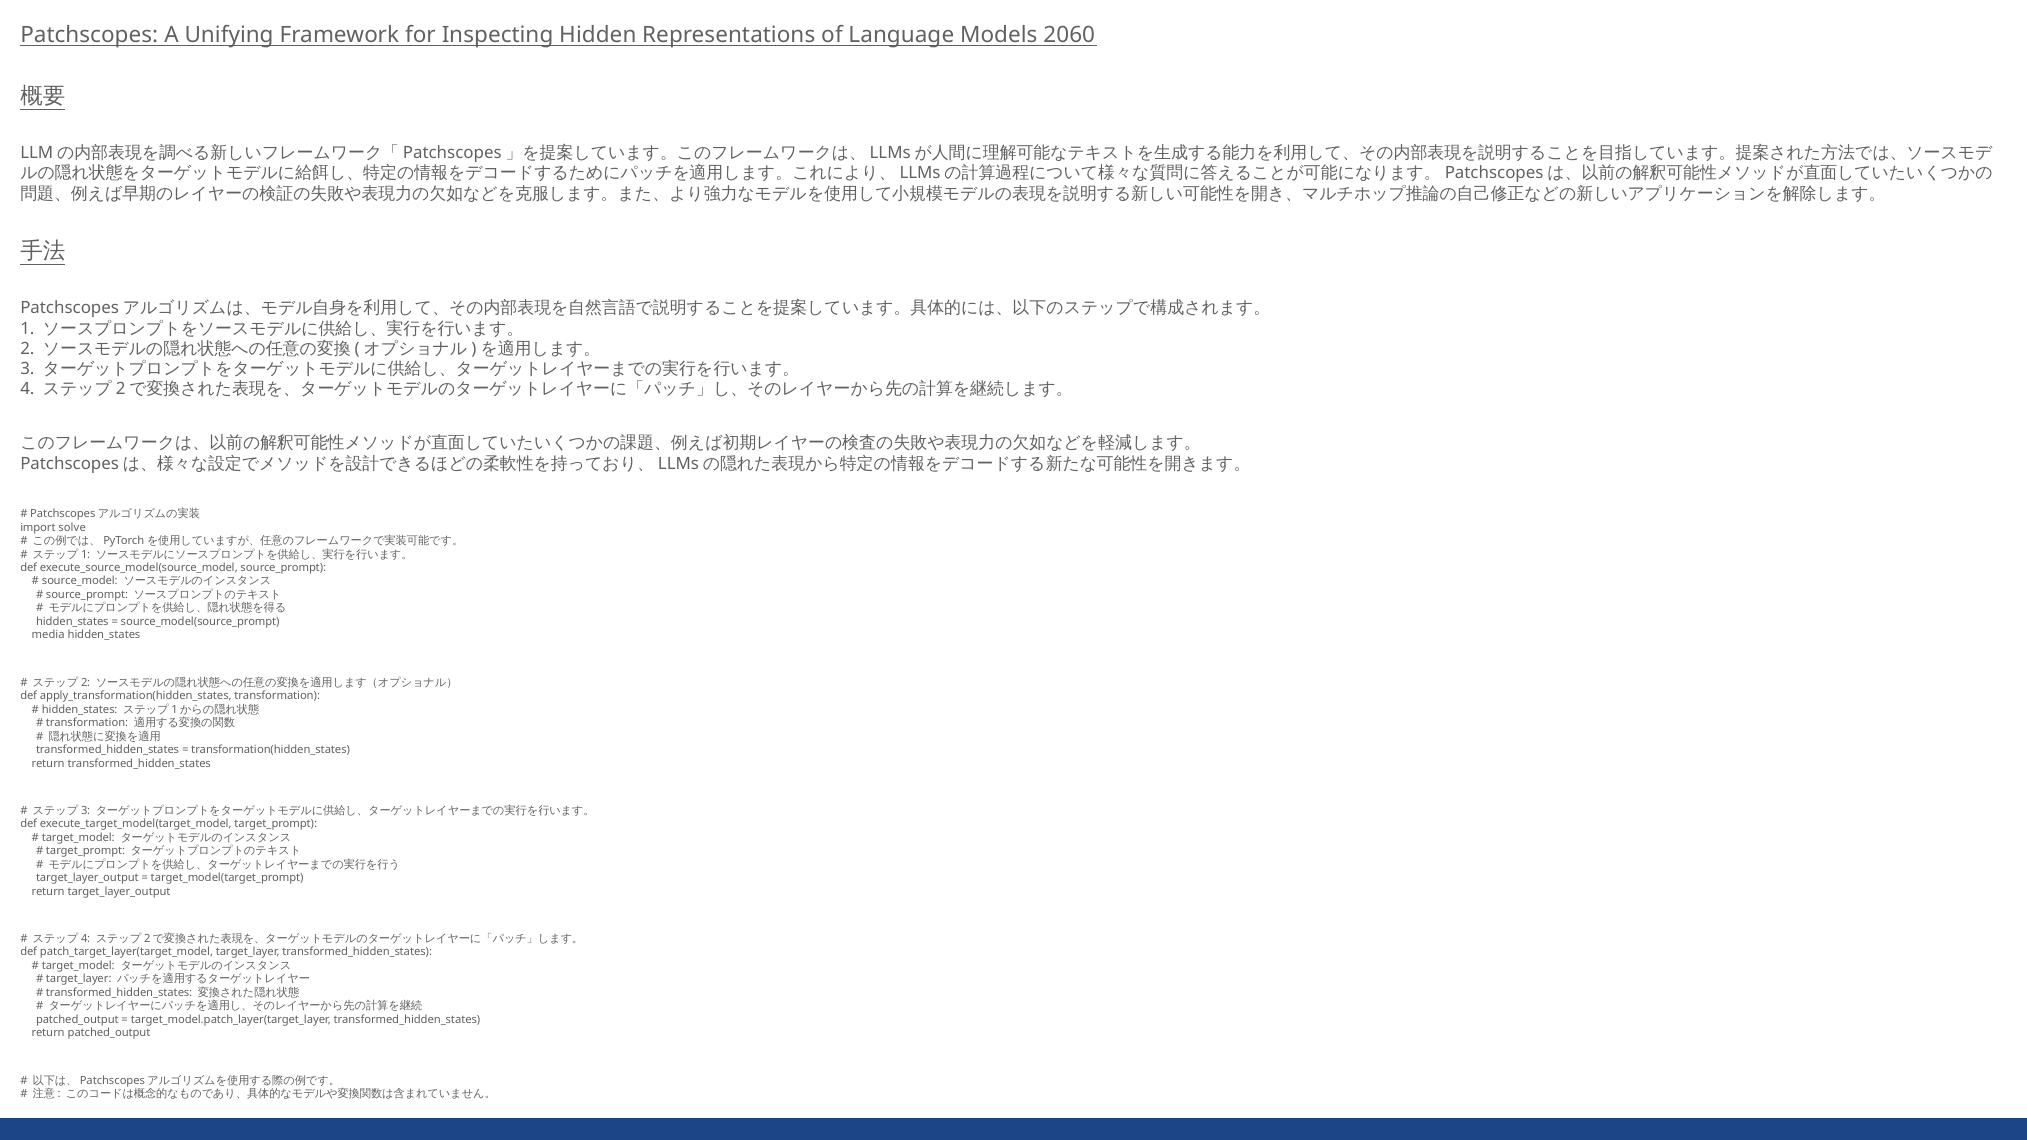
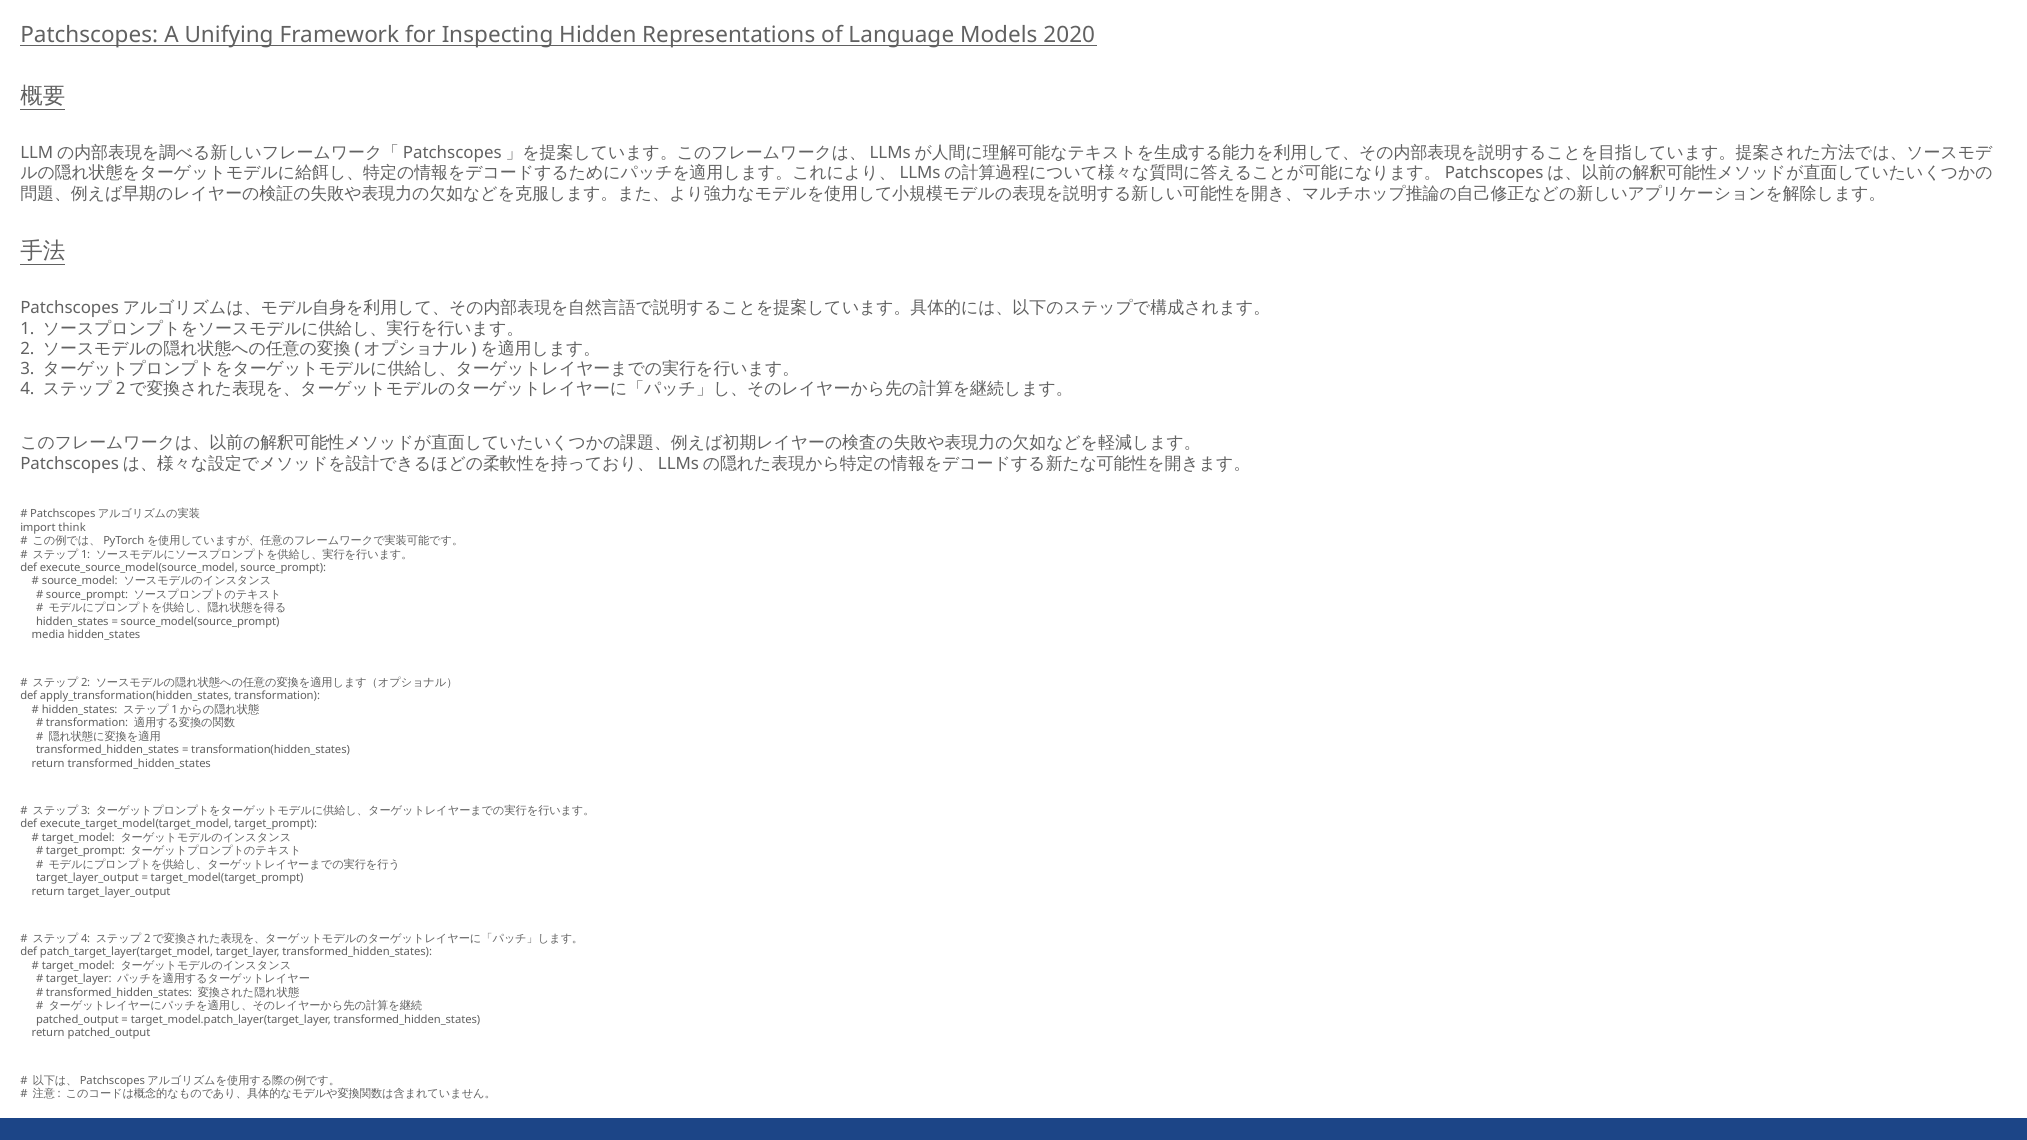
2060: 2060 -> 2020 (1069, 35)
solve: solve -> think (72, 527)
